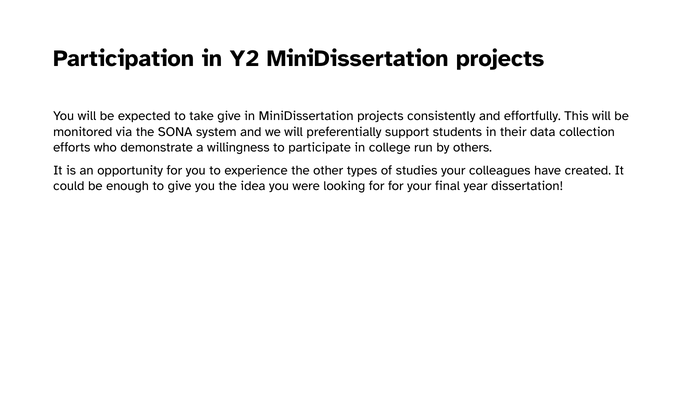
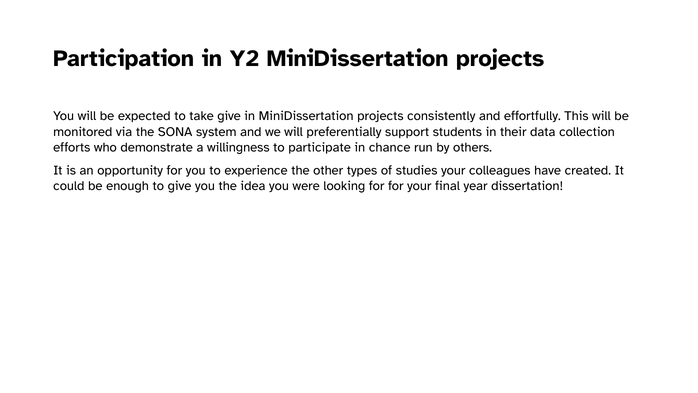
college: college -> chance (390, 147)
